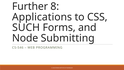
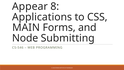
Further: Further -> Appear (30, 6)
SUCH: SUCH -> MAIN (26, 27)
